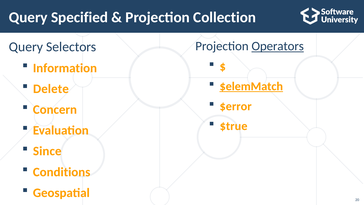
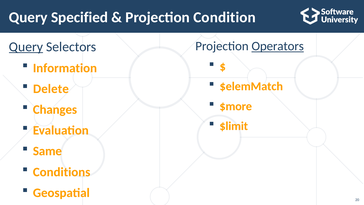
Collection: Collection -> Condition (225, 17)
Query underline: none -> present (26, 47)
$elemMatch underline: present -> none (251, 86)
$error: $error -> $more (236, 106)
Concern: Concern -> Changes (55, 109)
$true: $true -> $limit (234, 126)
Since: Since -> Same (47, 151)
